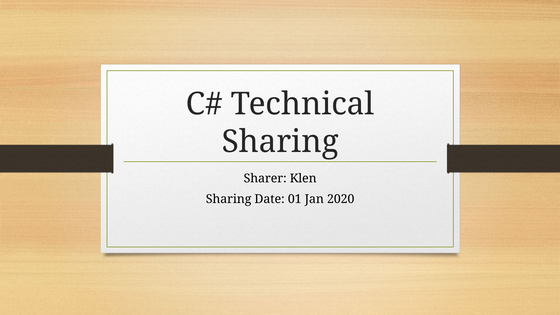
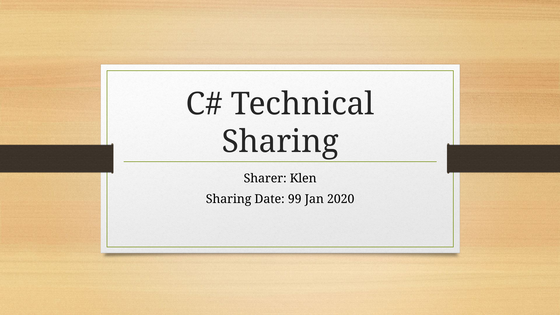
01: 01 -> 99 (295, 199)
